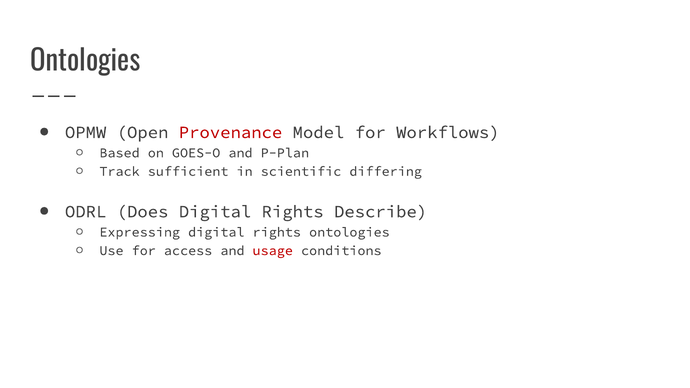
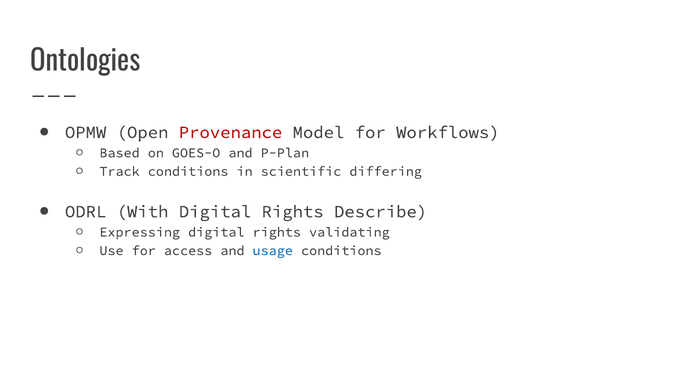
Track sufficient: sufficient -> conditions (188, 171)
Does: Does -> With (143, 212)
rights ontologies: ontologies -> validating (349, 232)
usage colour: red -> blue (273, 251)
